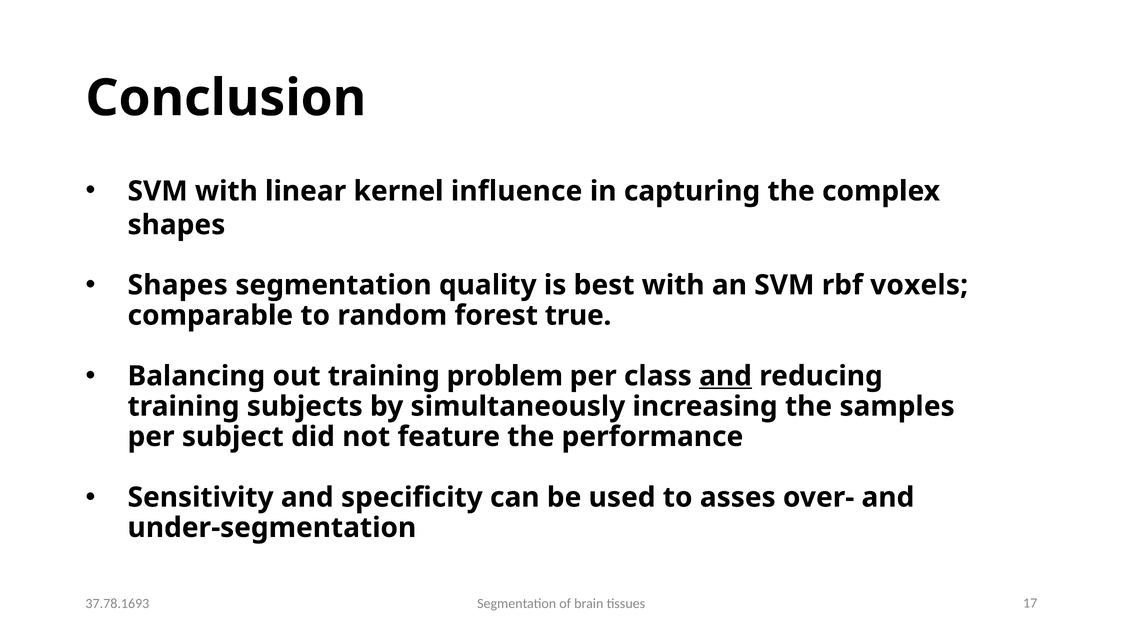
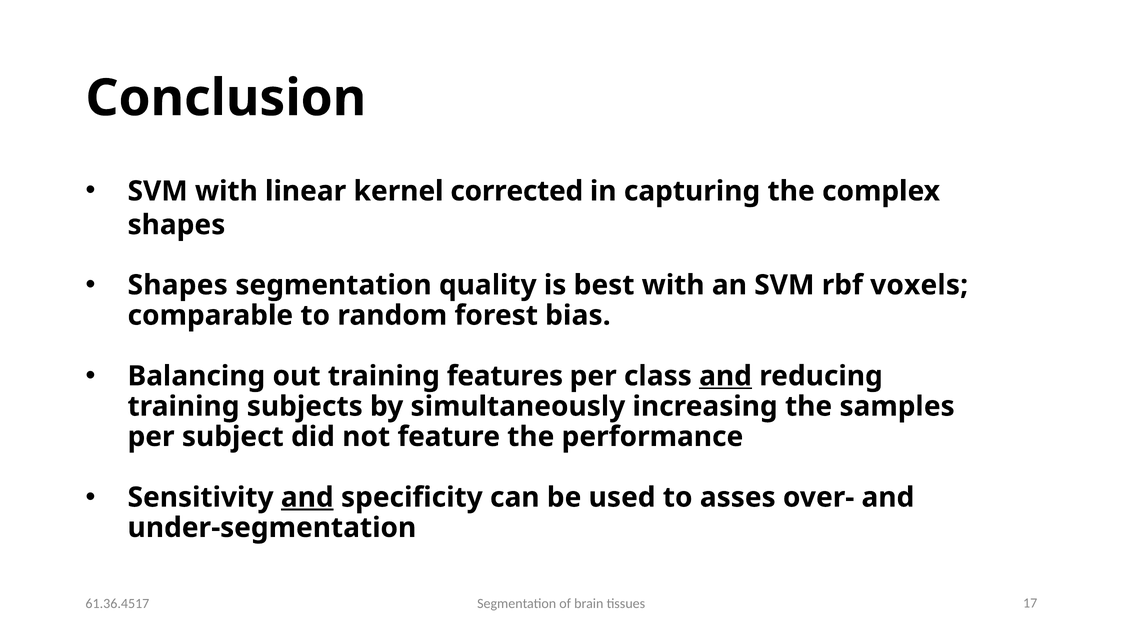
influence: influence -> corrected (517, 191)
true: true -> bias (578, 315)
problem: problem -> features (505, 376)
and underline: none -> present (307, 497)
37.78.1693: 37.78.1693 -> 61.36.4517 (117, 603)
